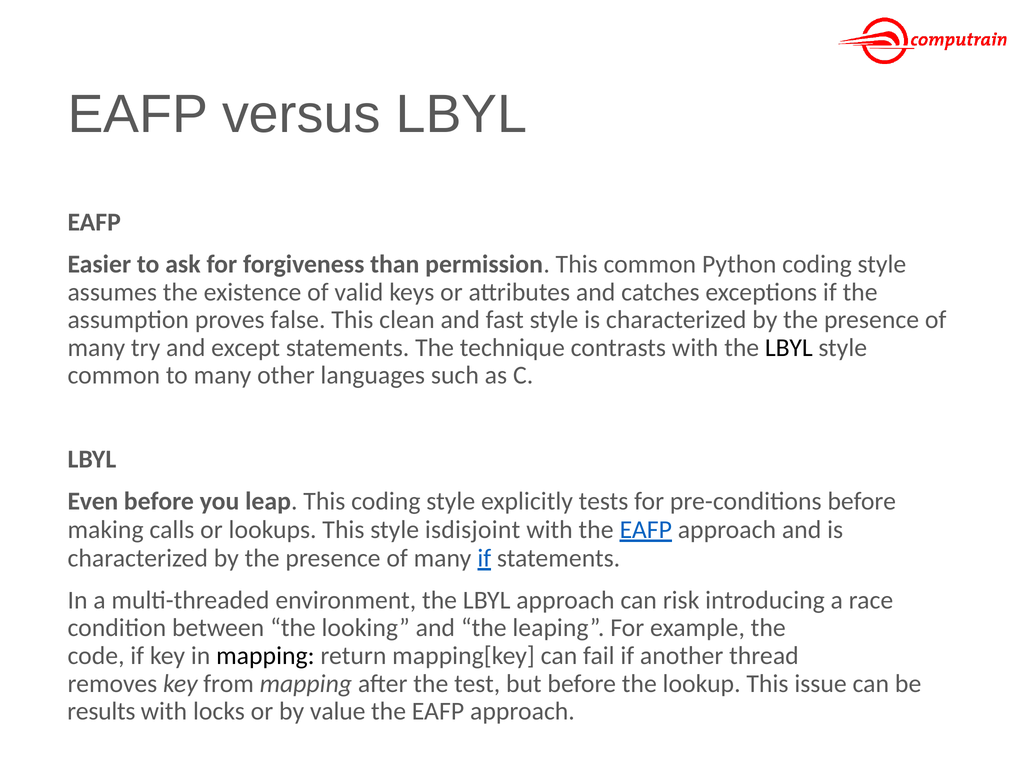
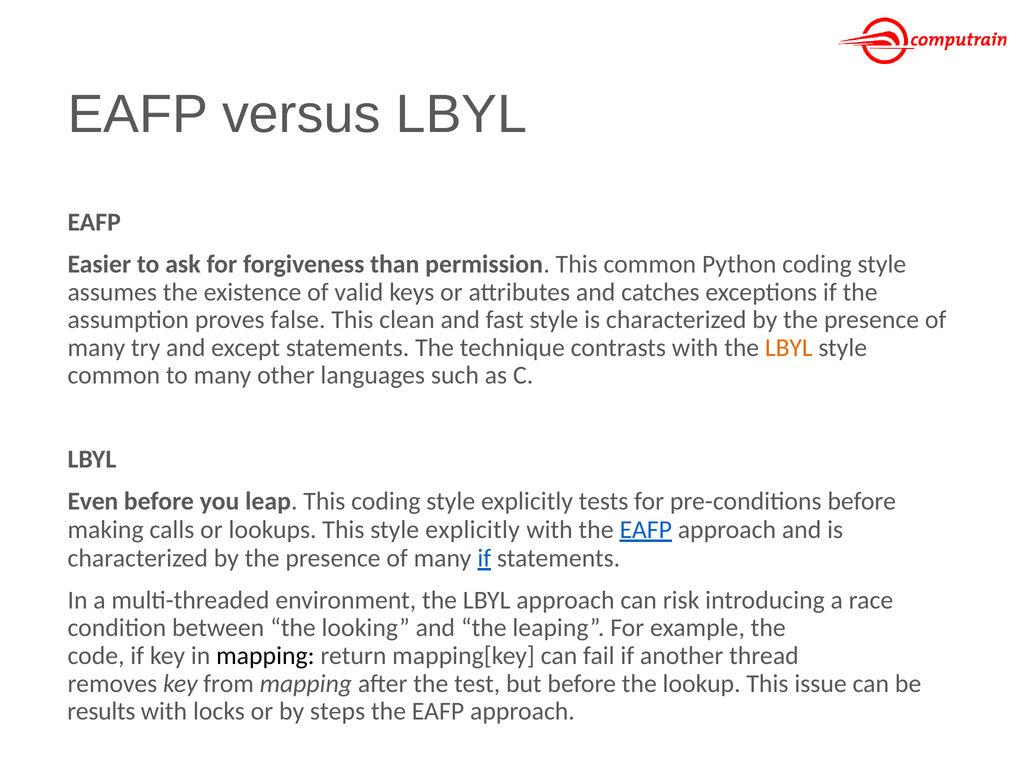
LBYL colour: black -> orange (789, 348)
This style isdisjoint: isdisjoint -> explicitly (473, 529)
value: value -> steps (338, 711)
